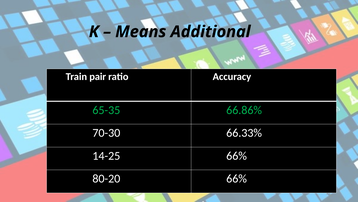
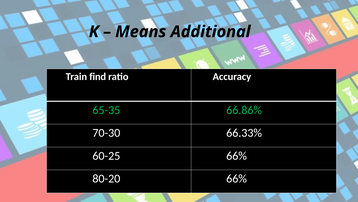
pair: pair -> find (98, 76)
14-25: 14-25 -> 60-25 (106, 155)
